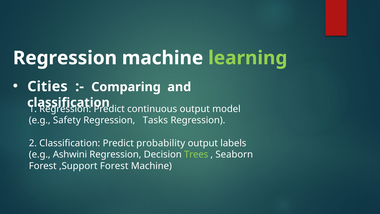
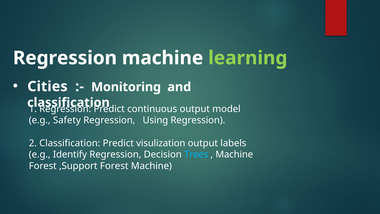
Comparing: Comparing -> Monitoring (126, 87)
Tasks: Tasks -> Using (155, 120)
probability: probability -> visulization (161, 143)
Ashwini: Ashwini -> Identify (70, 154)
Trees colour: light green -> light blue (196, 154)
Seaborn: Seaborn -> Machine (234, 154)
